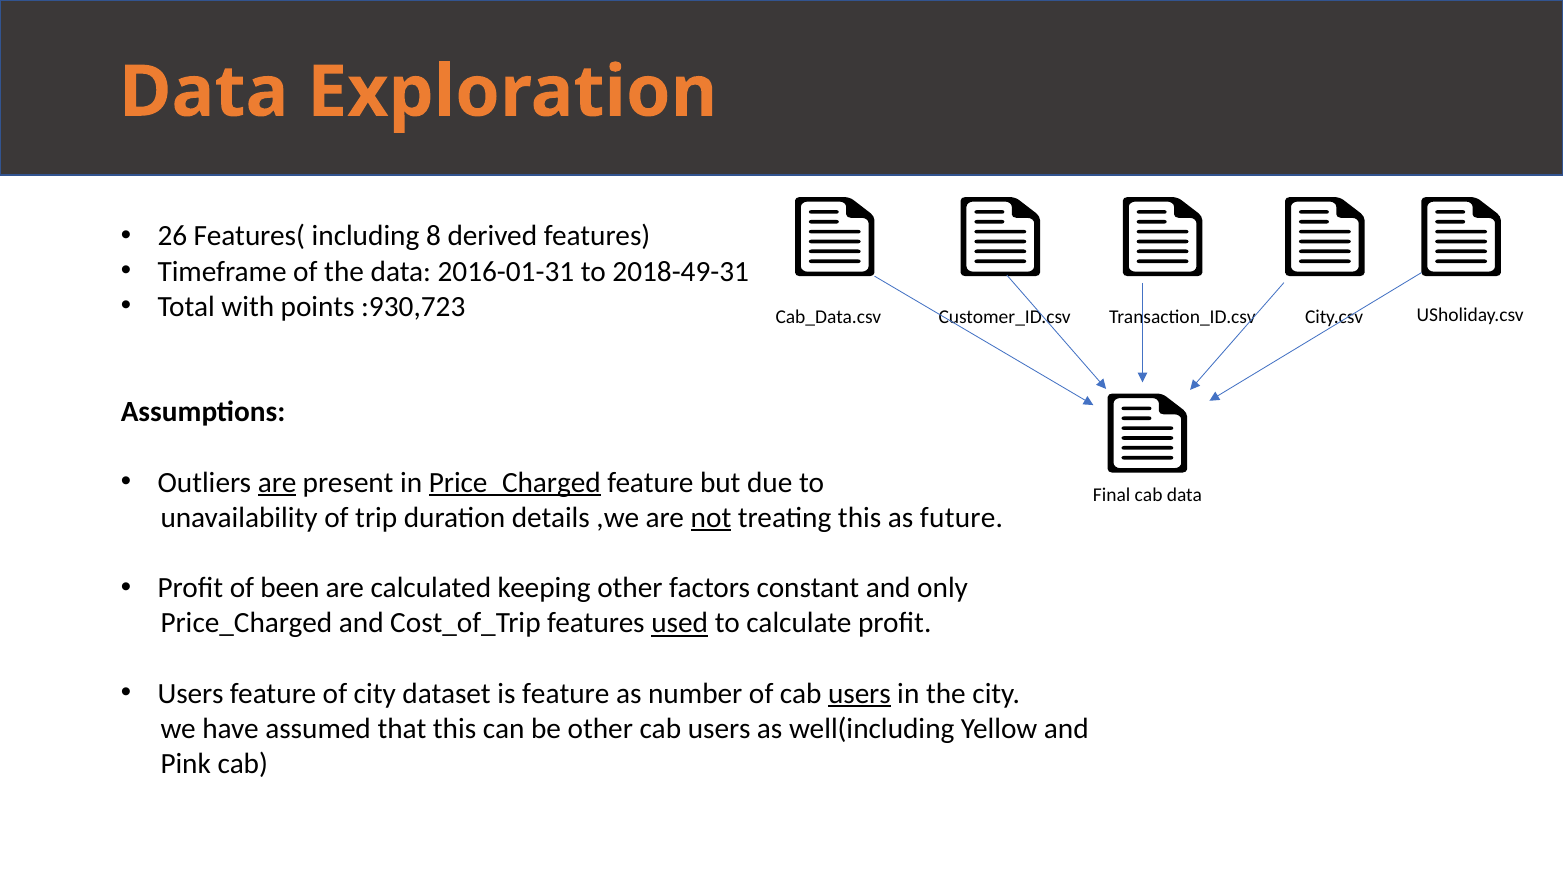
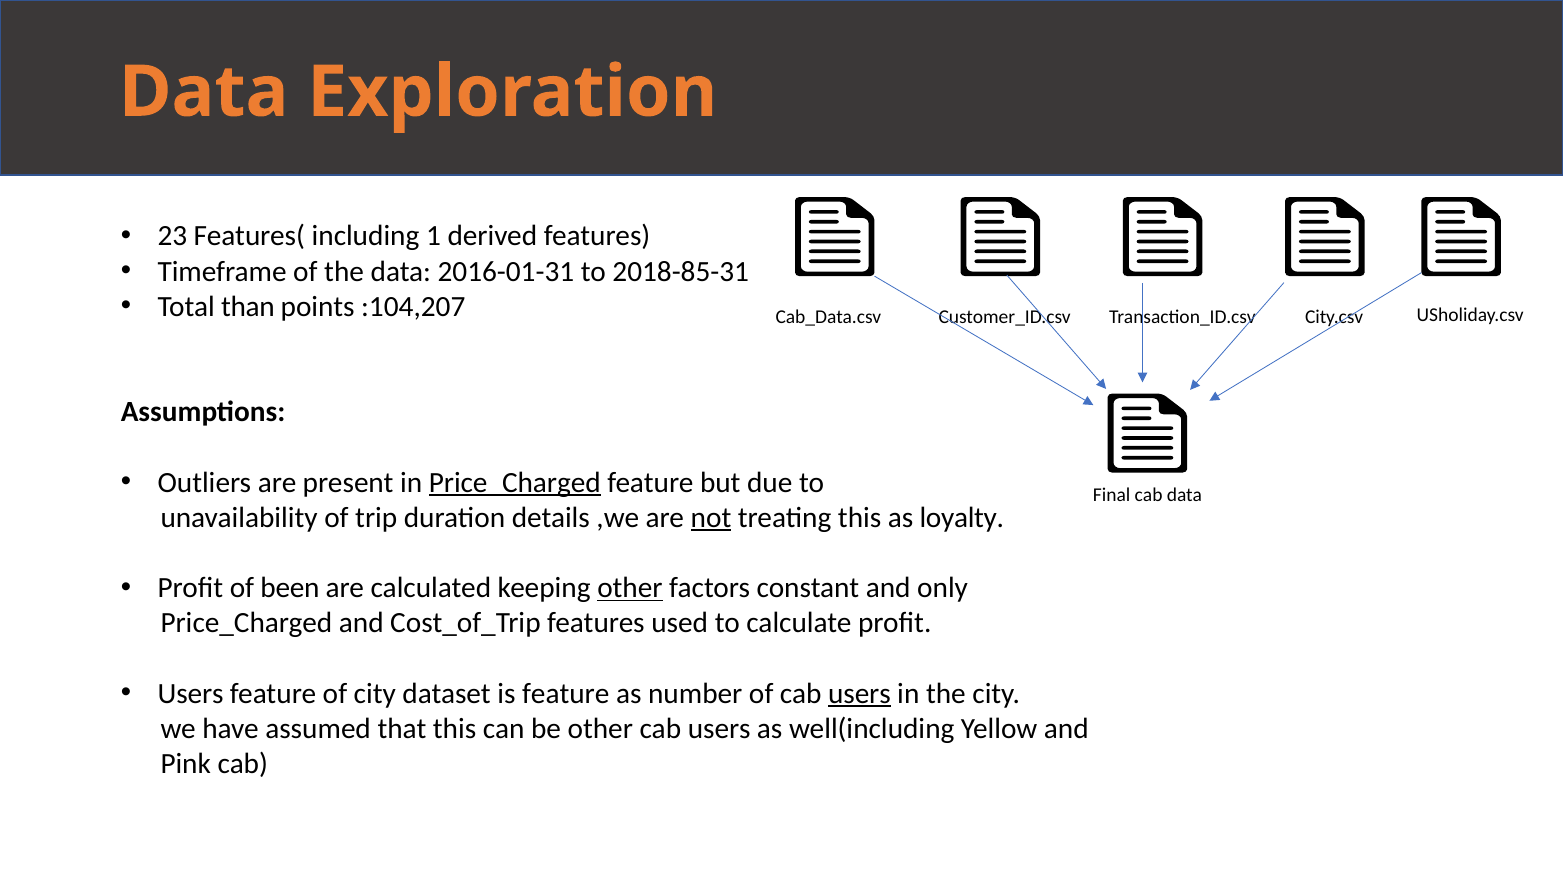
26: 26 -> 23 (172, 236)
8: 8 -> 1 (434, 236)
2018-49-31: 2018-49-31 -> 2018-85-31 (681, 272)
with: with -> than (248, 307)
:930,723: :930,723 -> :104,207 (413, 307)
are underline: present -> none (277, 483)
future: future -> loyalty (962, 518)
other underline: none -> present (630, 588)
used underline: present -> none (680, 623)
